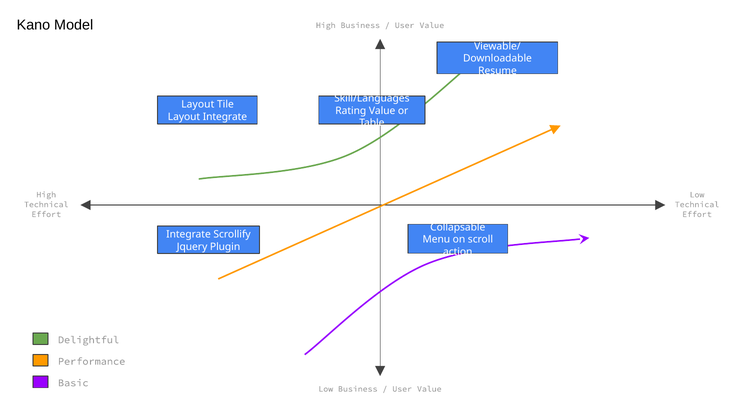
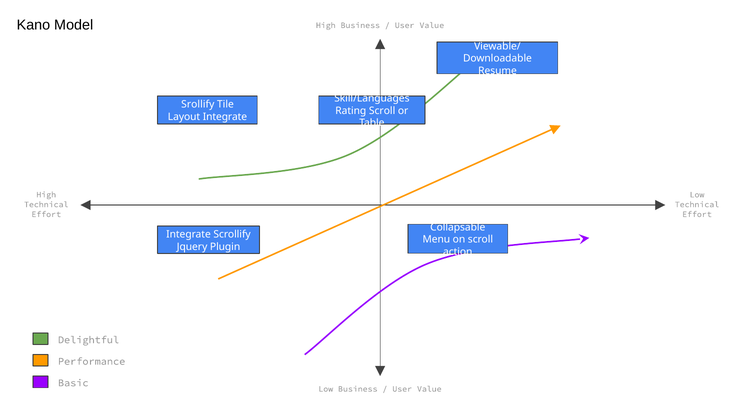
Layout: Layout -> Srollify (198, 104)
Rating Value: Value -> Scroll (382, 111)
